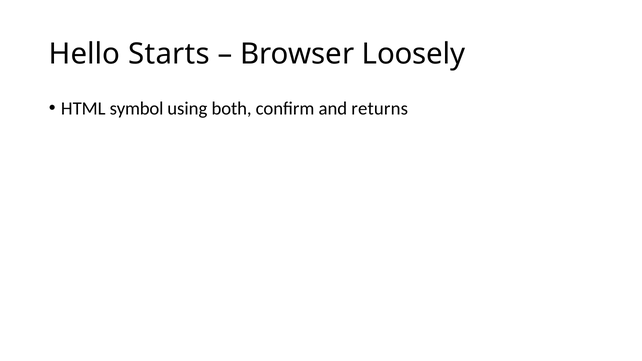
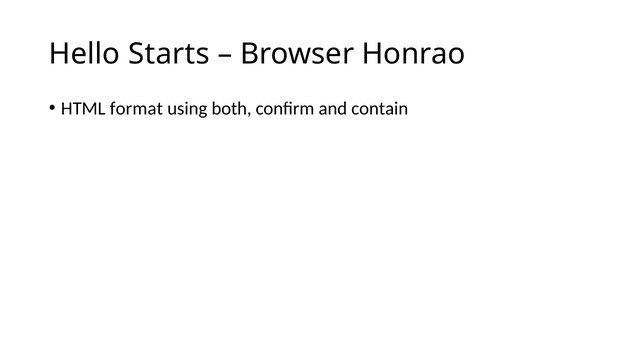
Loosely: Loosely -> Honrao (414, 54)
symbol: symbol -> format (136, 109)
returns: returns -> contain (380, 109)
